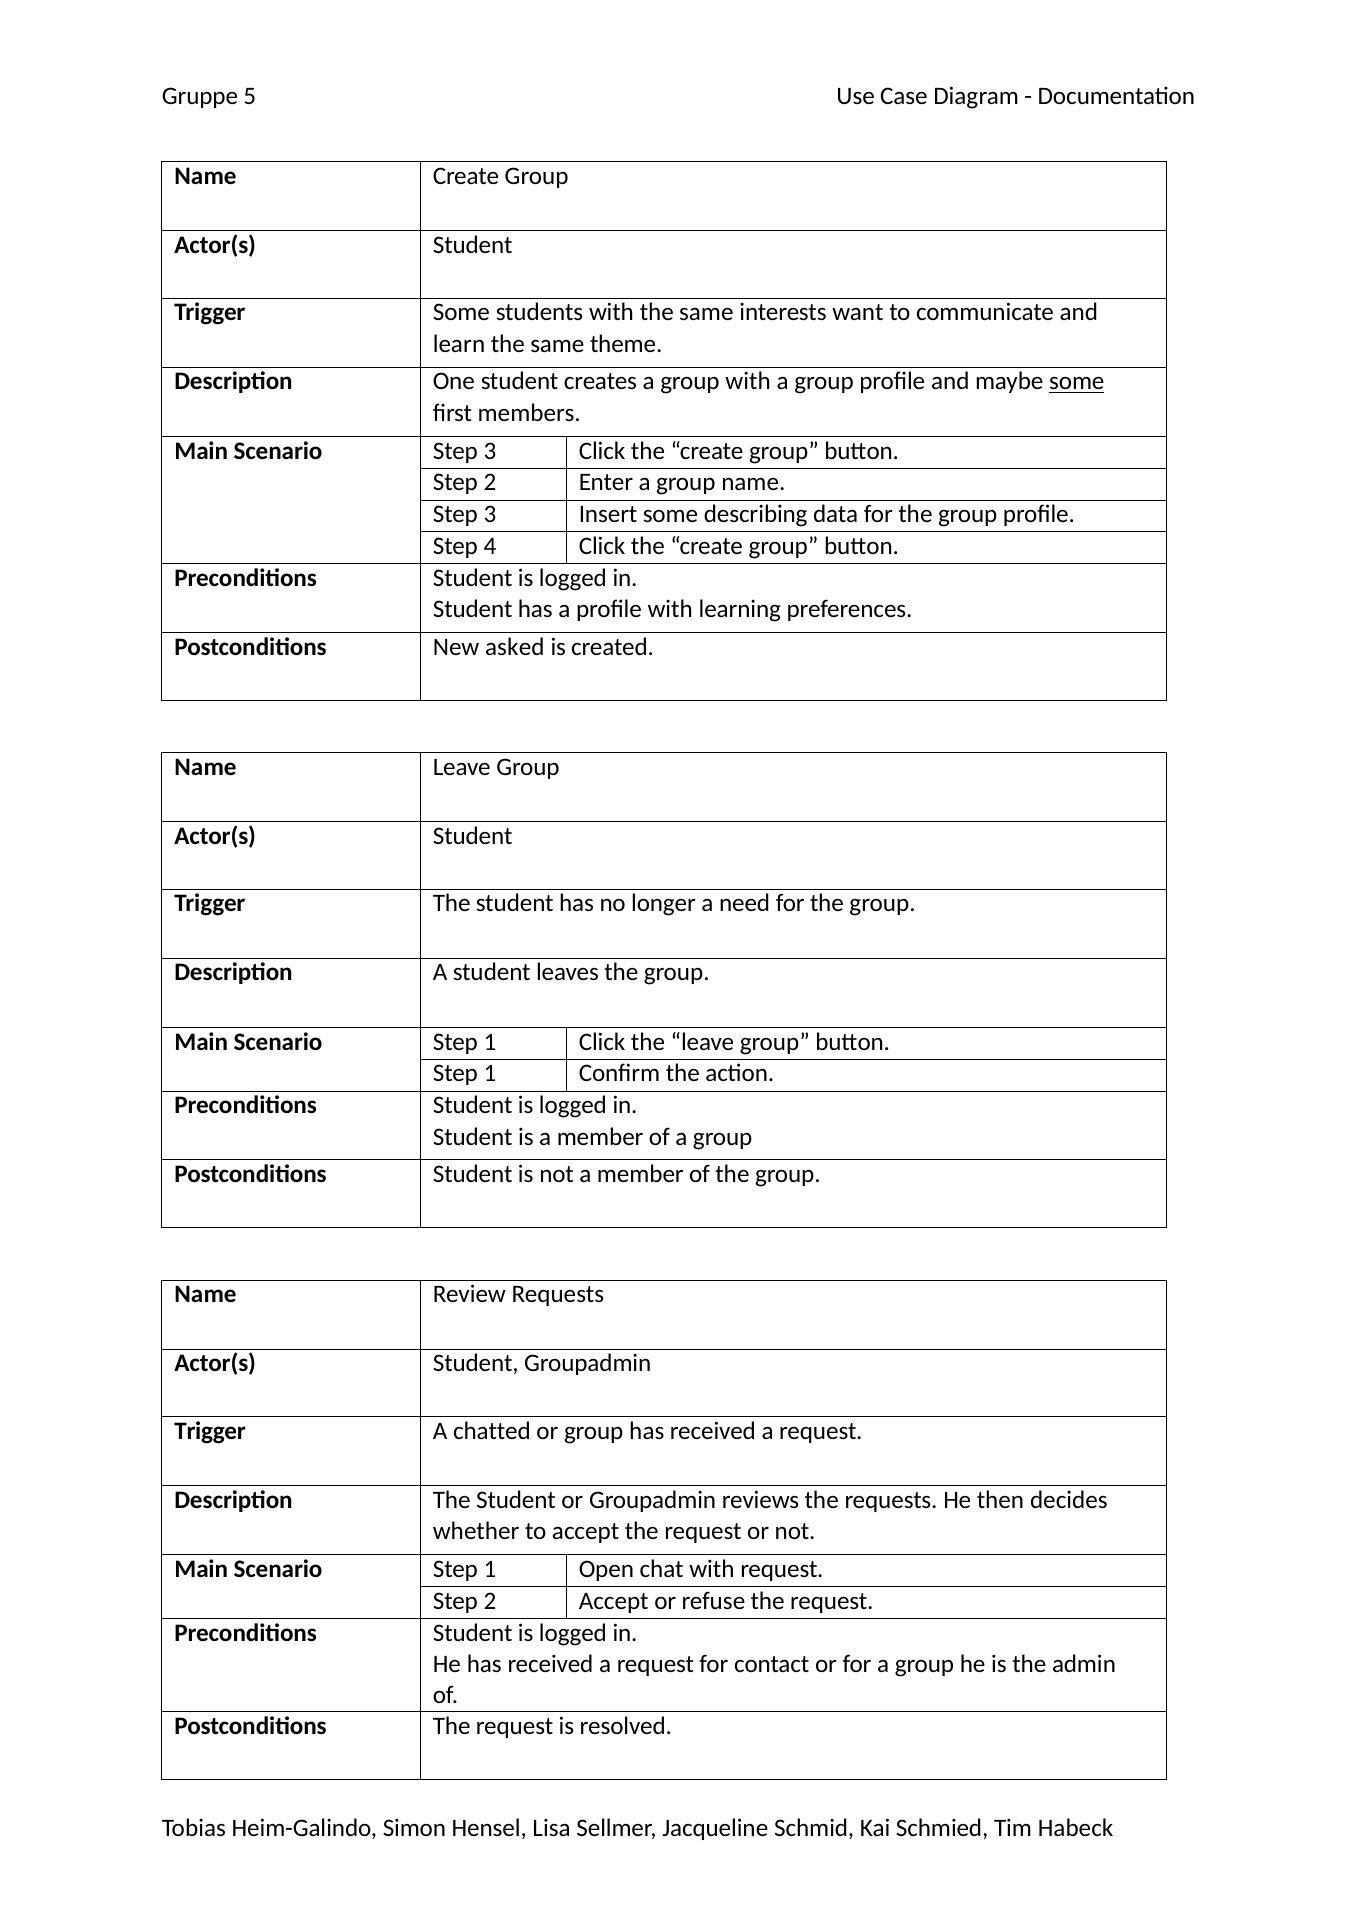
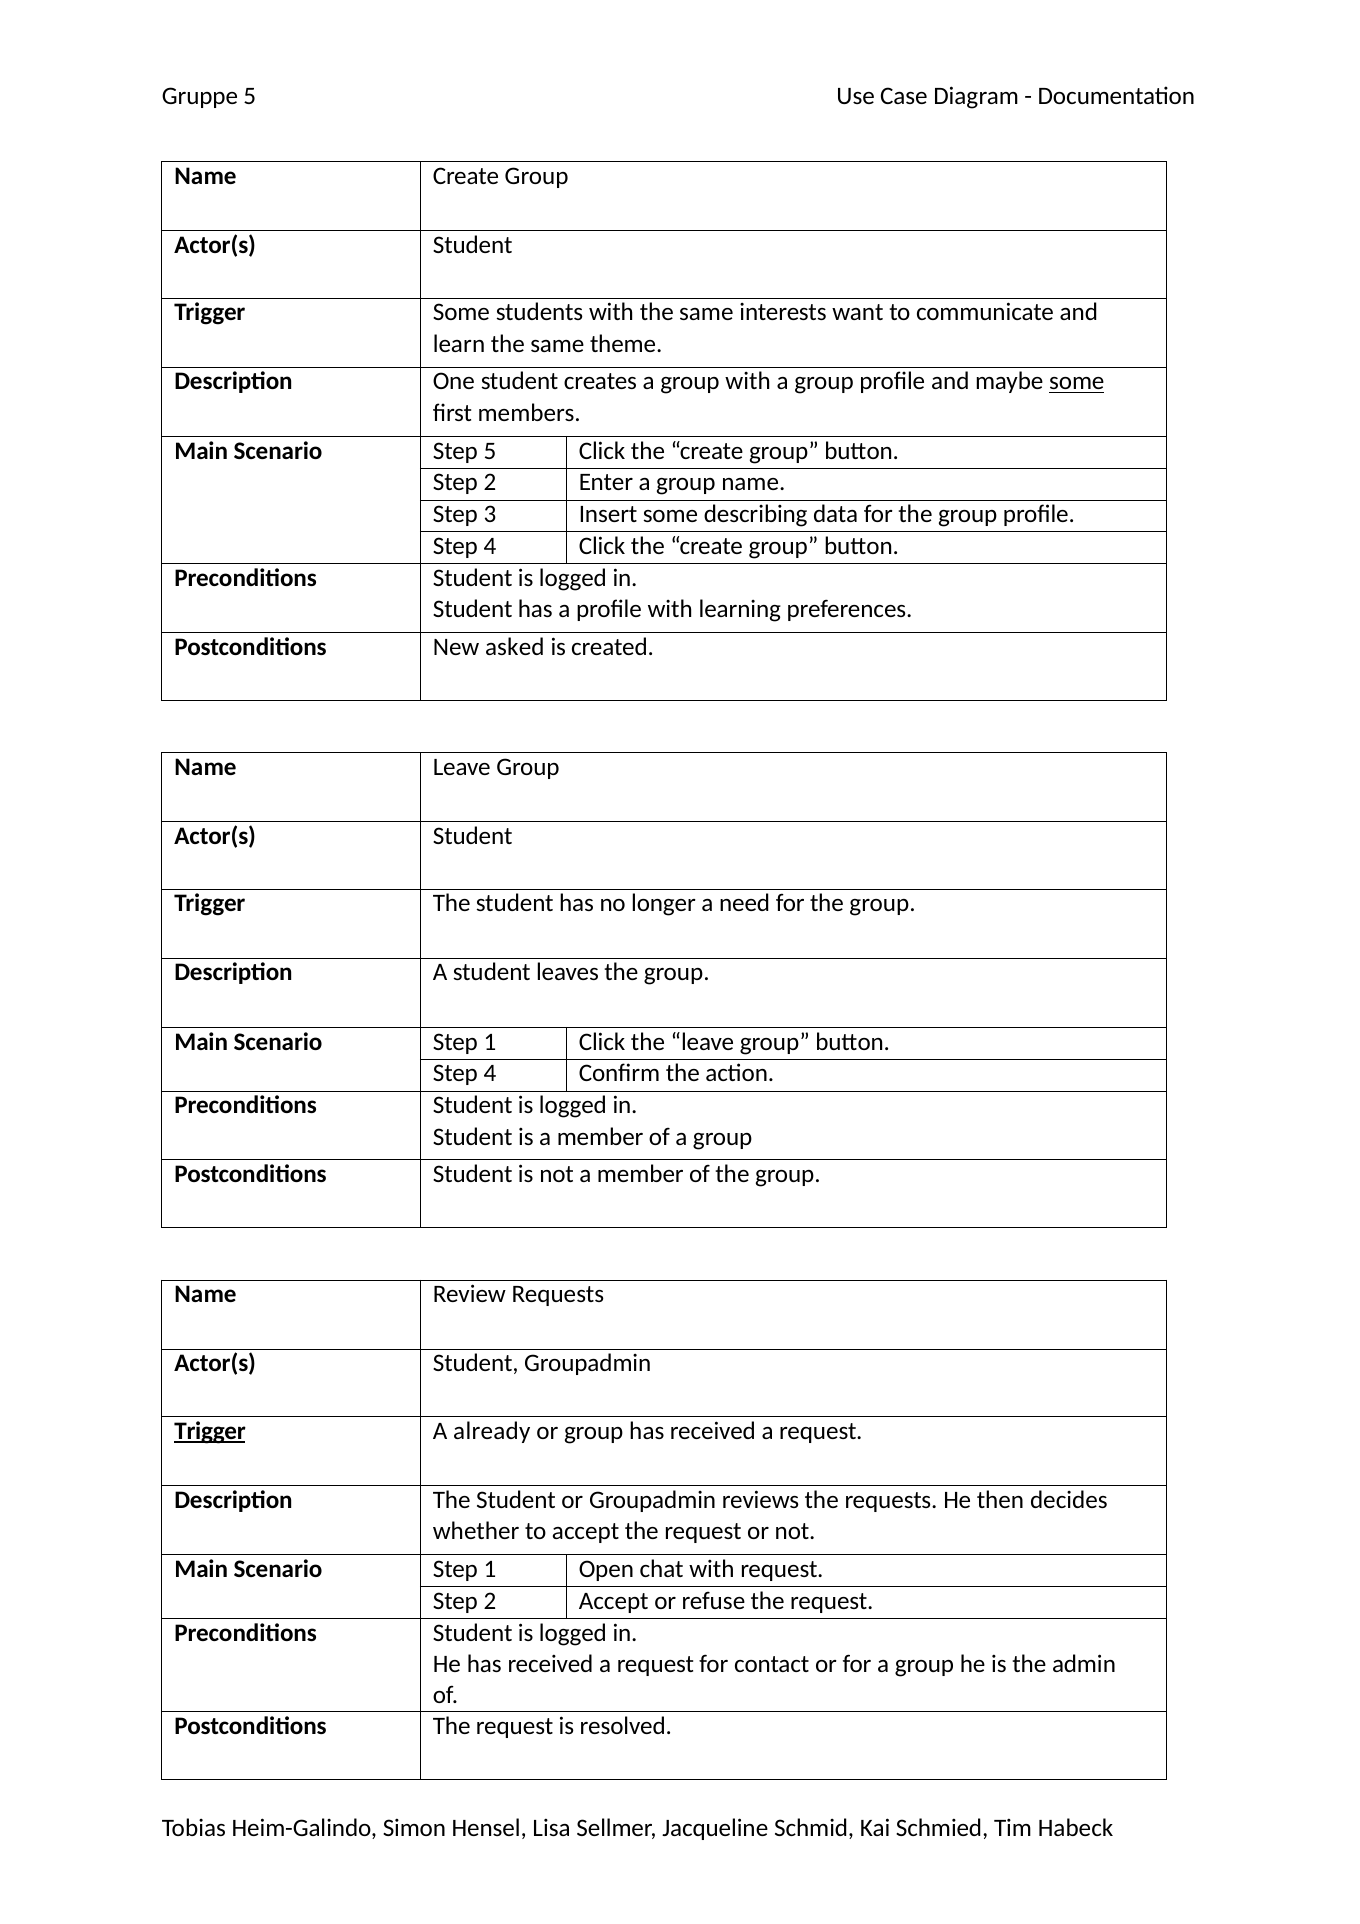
Scenario Step 3: 3 -> 5 (490, 451)
1: 1 -> 4 (490, 1074)
Trigger underline: none -> present (210, 1431)
chatted: chatted -> already (492, 1431)
